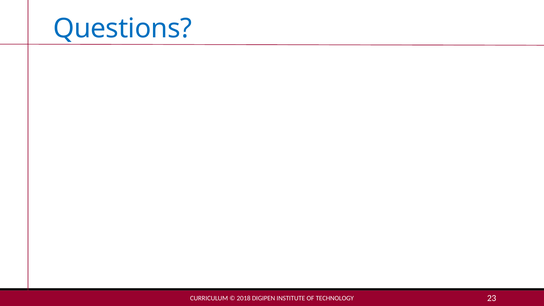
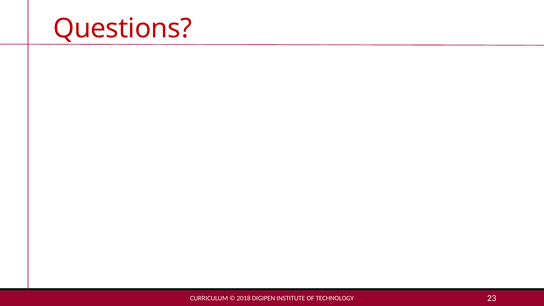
Questions colour: blue -> red (123, 29)
